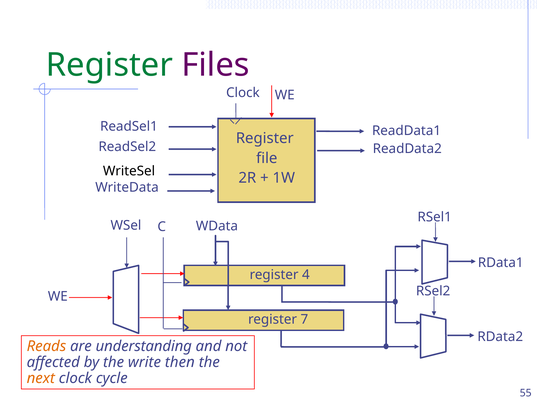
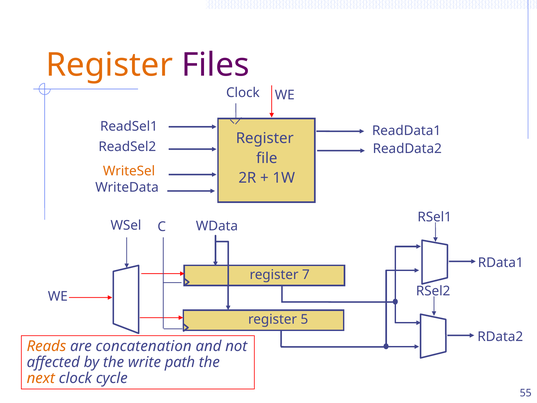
Register colour: green -> orange (109, 65)
WriteSel colour: black -> orange (129, 171)
4: 4 -> 7 (306, 274)
7: 7 -> 5 (304, 319)
understanding: understanding -> concatenation (144, 346)
then: then -> path (180, 362)
